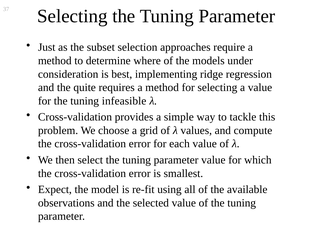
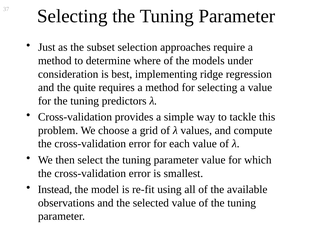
infeasible: infeasible -> predictors (124, 101)
Expect: Expect -> Instead (55, 190)
